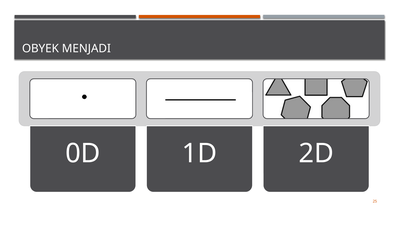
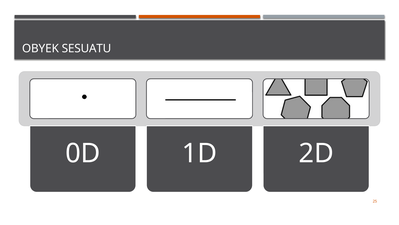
MENJADI: MENJADI -> SESUATU (86, 48)
